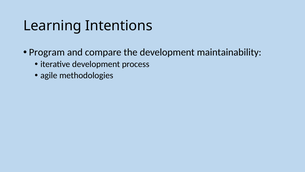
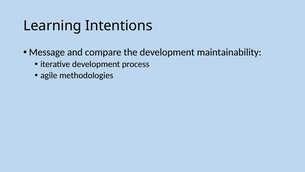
Program: Program -> Message (47, 52)
